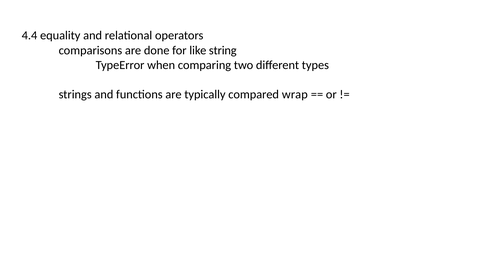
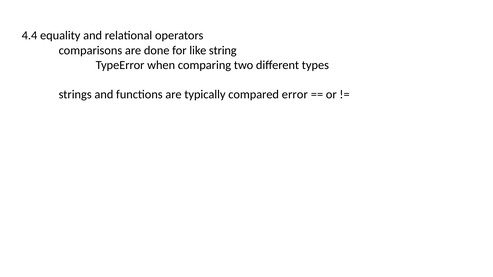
wrap: wrap -> error (295, 95)
